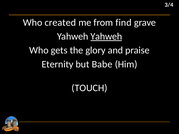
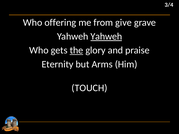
created: created -> offering (60, 23)
find: find -> give (124, 23)
the underline: none -> present (76, 50)
Babe: Babe -> Arms (102, 64)
